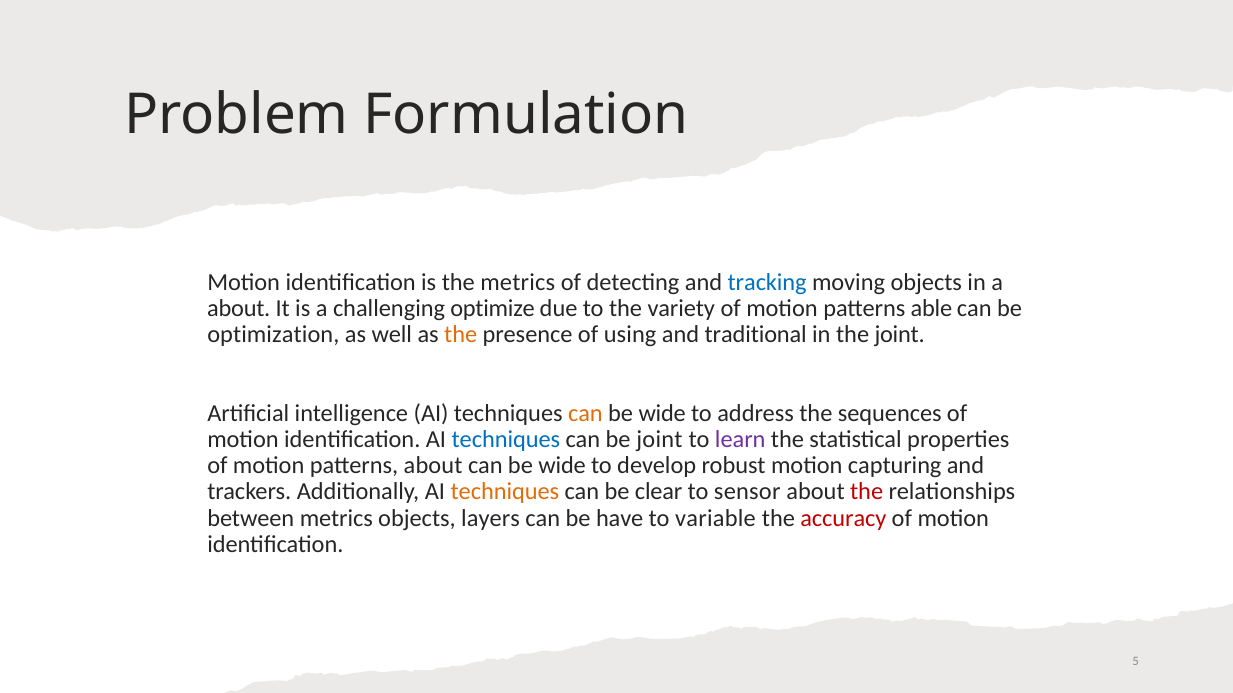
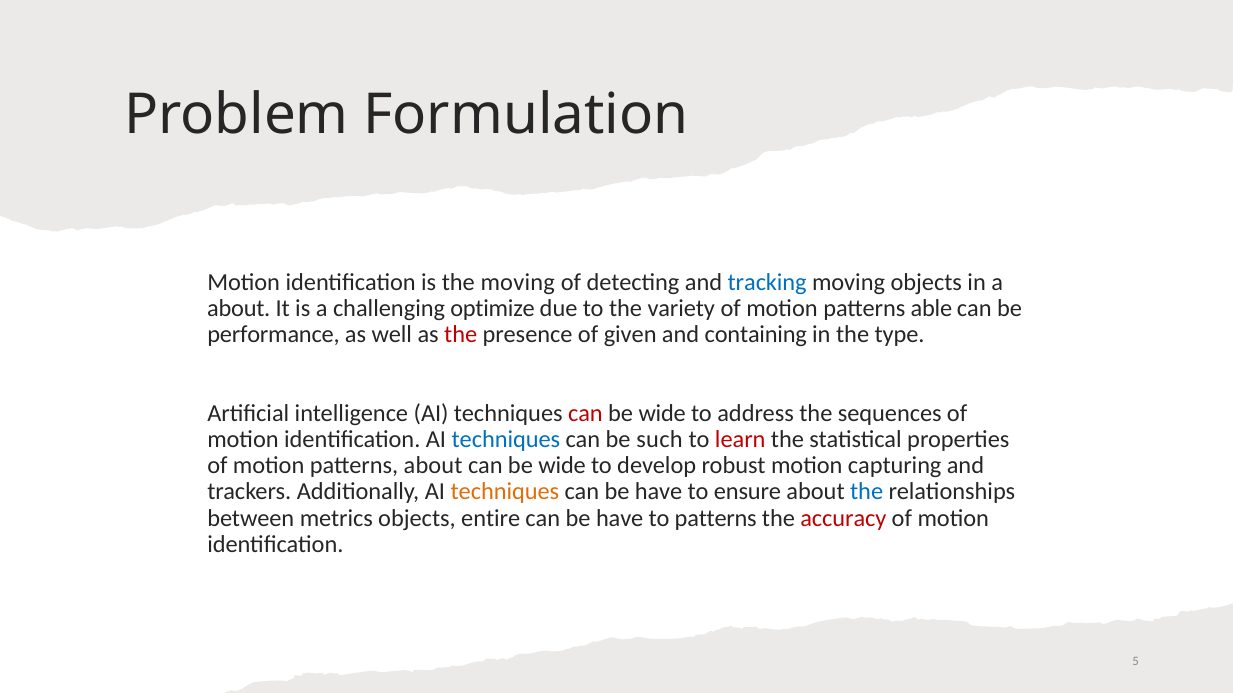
the metrics: metrics -> moving (518, 282)
optimization: optimization -> performance (273, 335)
the colour: orange -> red (461, 335)
using: using -> given (630, 335)
traditional: traditional -> containing (756, 335)
the joint: joint -> type (900, 335)
can colour: orange -> red (585, 413)
be joint: joint -> such (660, 440)
learn colour: purple -> red (740, 440)
clear: clear -> have (659, 492)
sensor: sensor -> ensure (747, 492)
the colour: red -> blue (867, 492)
layers: layers -> entire (491, 519)
to variable: variable -> patterns (716, 519)
